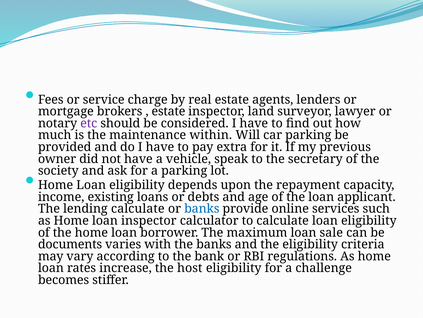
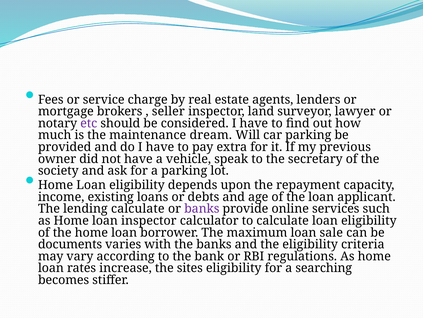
estate: estate -> seller (168, 111)
within: within -> dream (211, 135)
banks colour: blue -> purple (202, 208)
host: host -> sites (190, 268)
challenge: challenge -> searching (324, 268)
